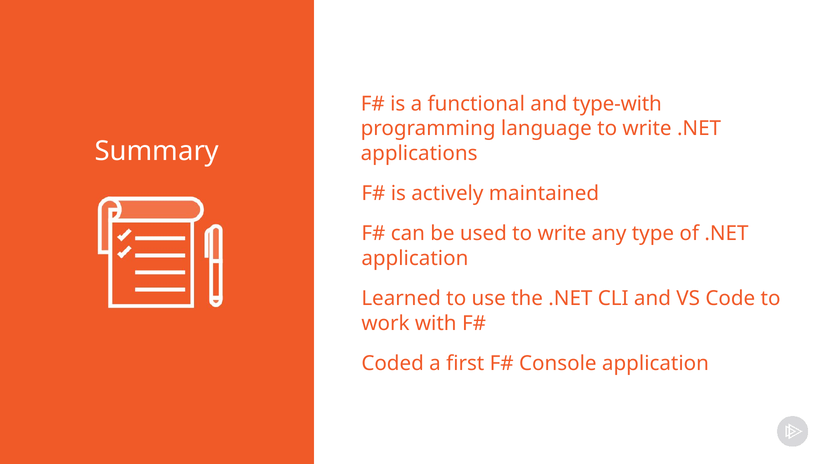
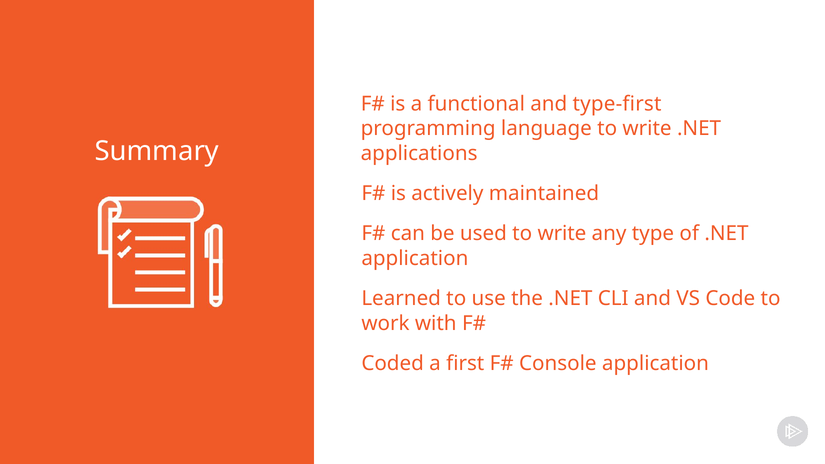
type-with: type-with -> type-first (617, 104)
